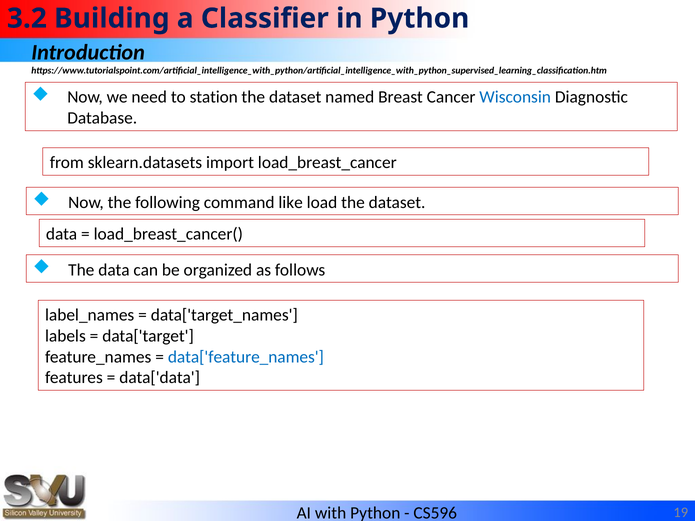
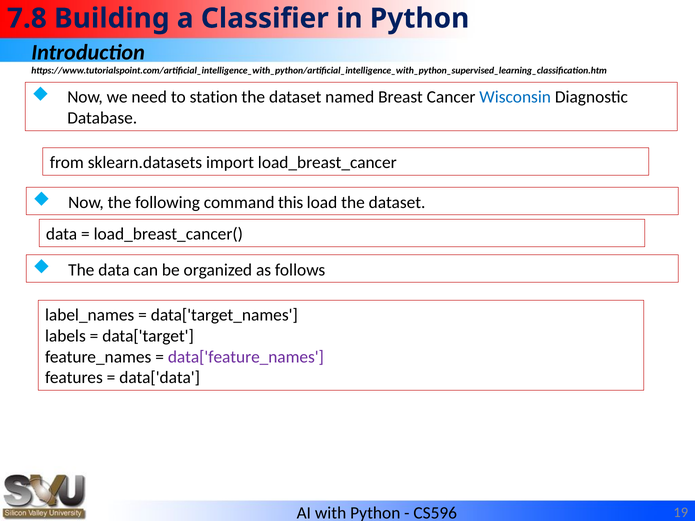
3.2: 3.2 -> 7.8 (27, 18)
like: like -> this (291, 202)
data['feature_names colour: blue -> purple (246, 357)
